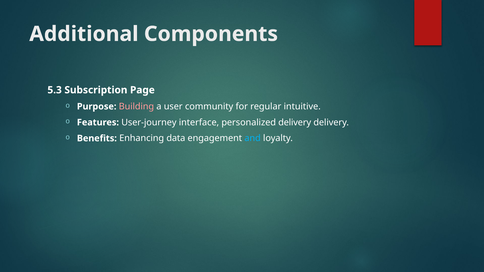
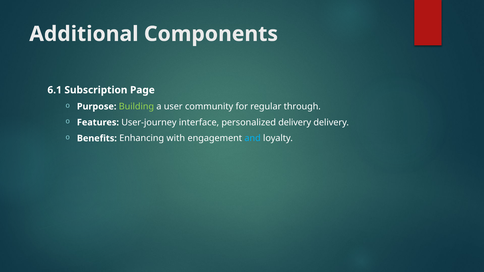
5.3: 5.3 -> 6.1 (55, 90)
Building colour: pink -> light green (136, 107)
intuitive: intuitive -> through (302, 107)
data: data -> with (176, 138)
